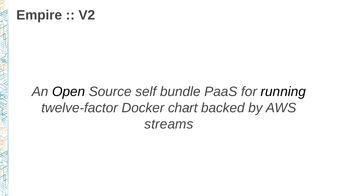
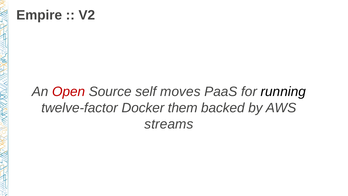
Open colour: black -> red (69, 92)
bundle: bundle -> moves (180, 92)
chart: chart -> them (183, 108)
